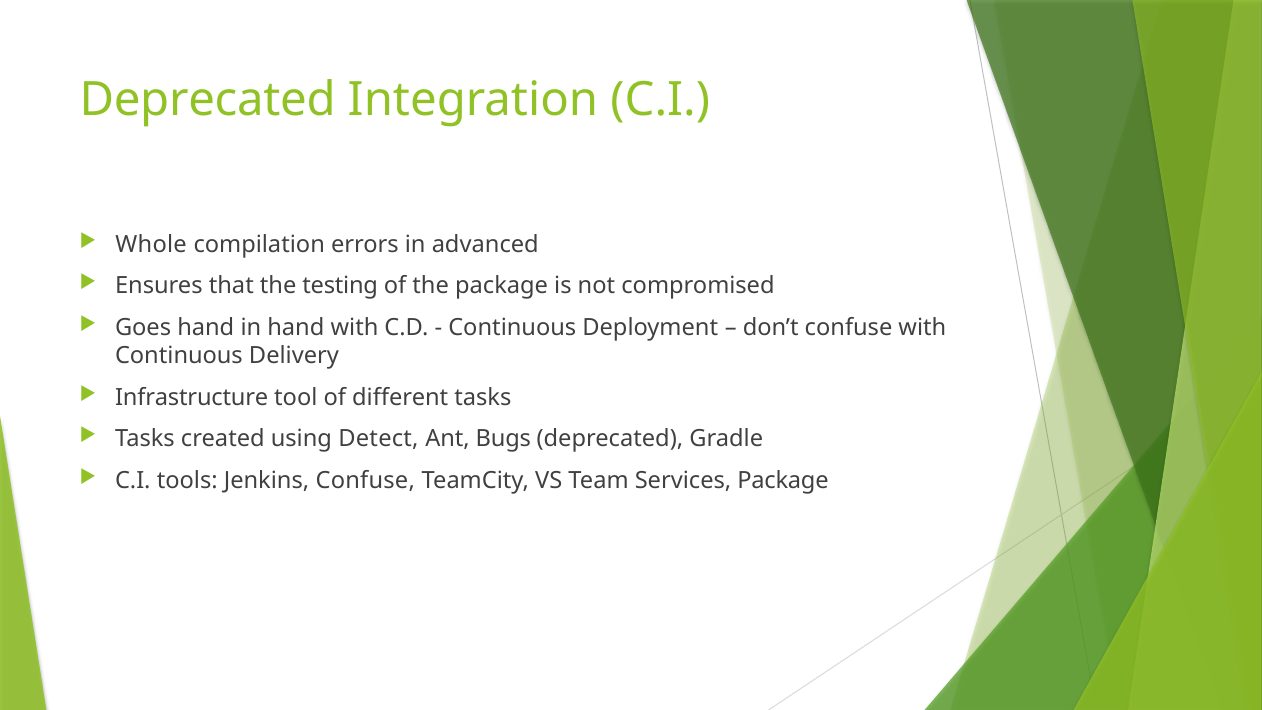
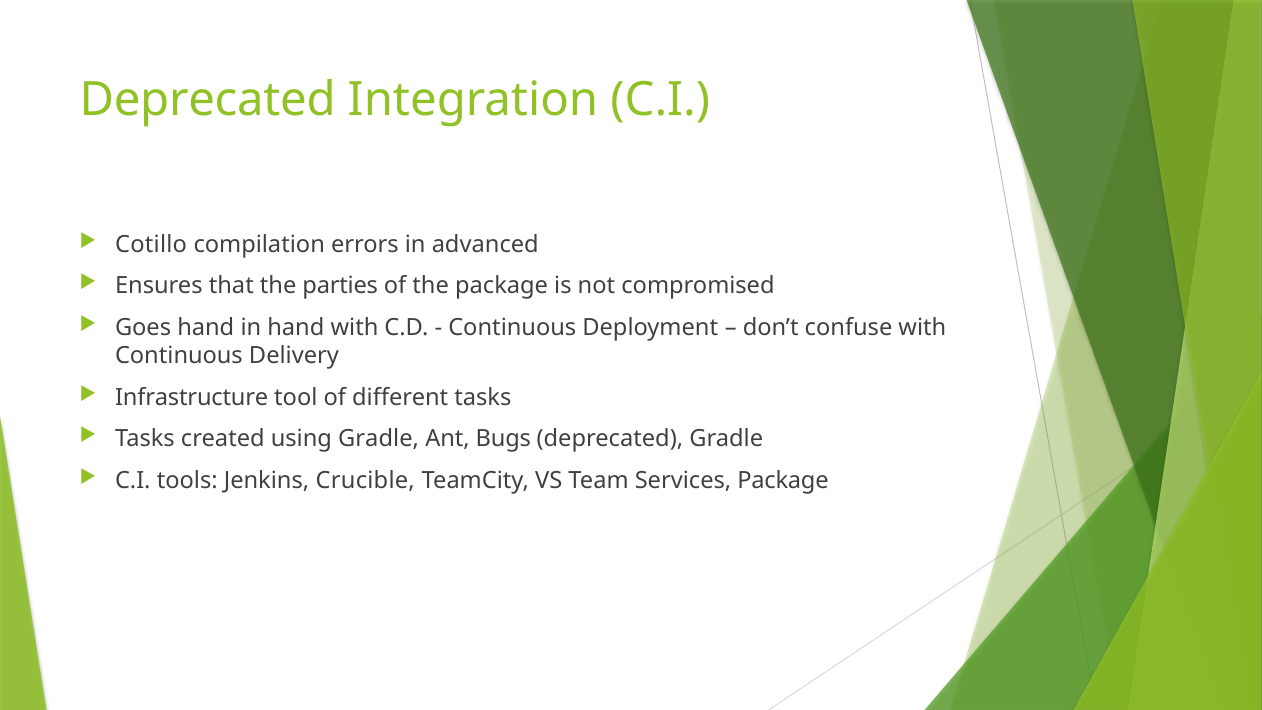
Whole: Whole -> Cotillo (151, 244)
testing: testing -> parties (340, 286)
using Detect: Detect -> Gradle (379, 439)
Jenkins Confuse: Confuse -> Crucible (365, 480)
